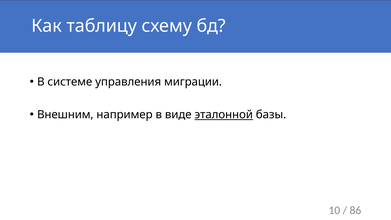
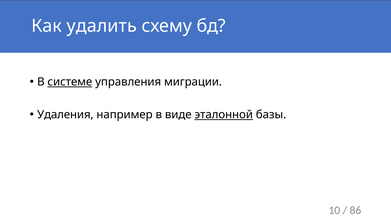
таблицу: таблицу -> удалить (102, 26)
системе underline: none -> present (70, 82)
Внешним: Внешним -> Удаления (65, 115)
